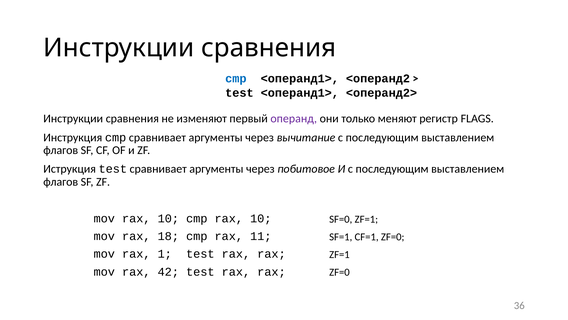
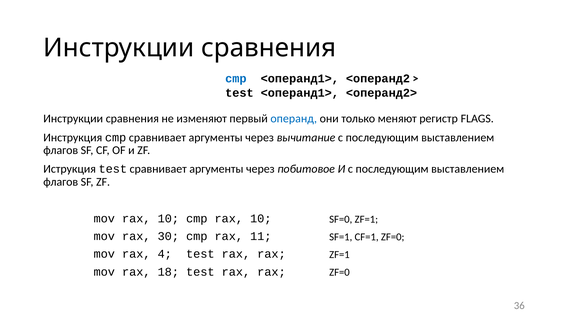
операнд colour: purple -> blue (294, 119)
18: 18 -> 30 (168, 236)
1: 1 -> 4 (165, 254)
42: 42 -> 18 (168, 271)
